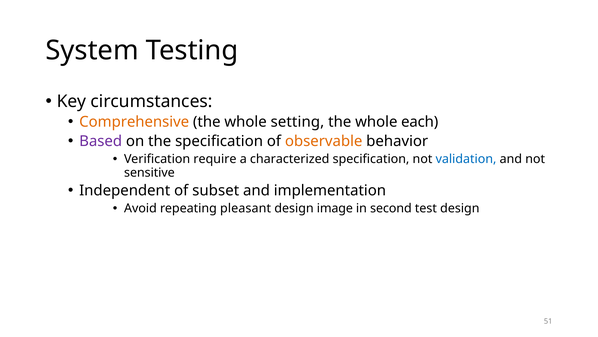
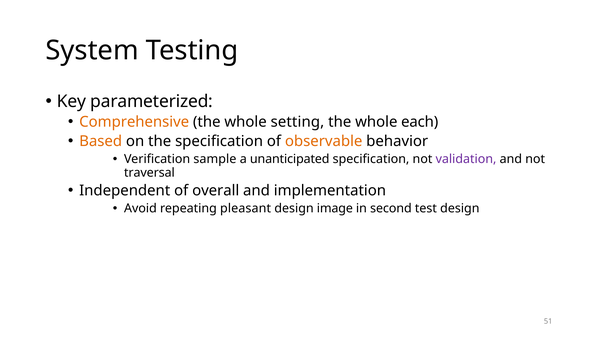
circumstances: circumstances -> parameterized (152, 101)
Based colour: purple -> orange (101, 141)
require: require -> sample (215, 159)
characterized: characterized -> unanticipated (290, 159)
validation colour: blue -> purple (466, 159)
sensitive: sensitive -> traversal (149, 172)
subset: subset -> overall (216, 190)
